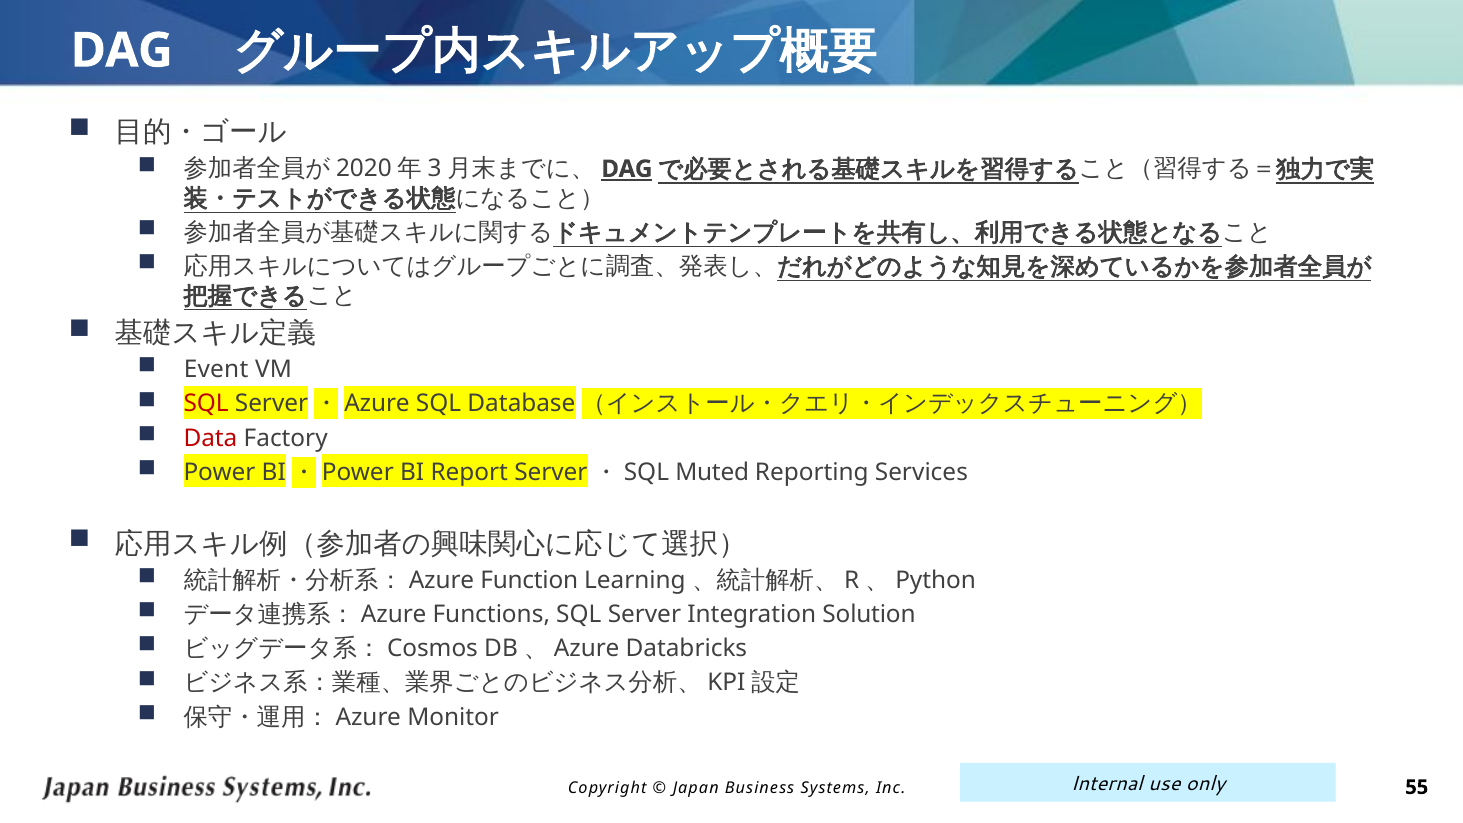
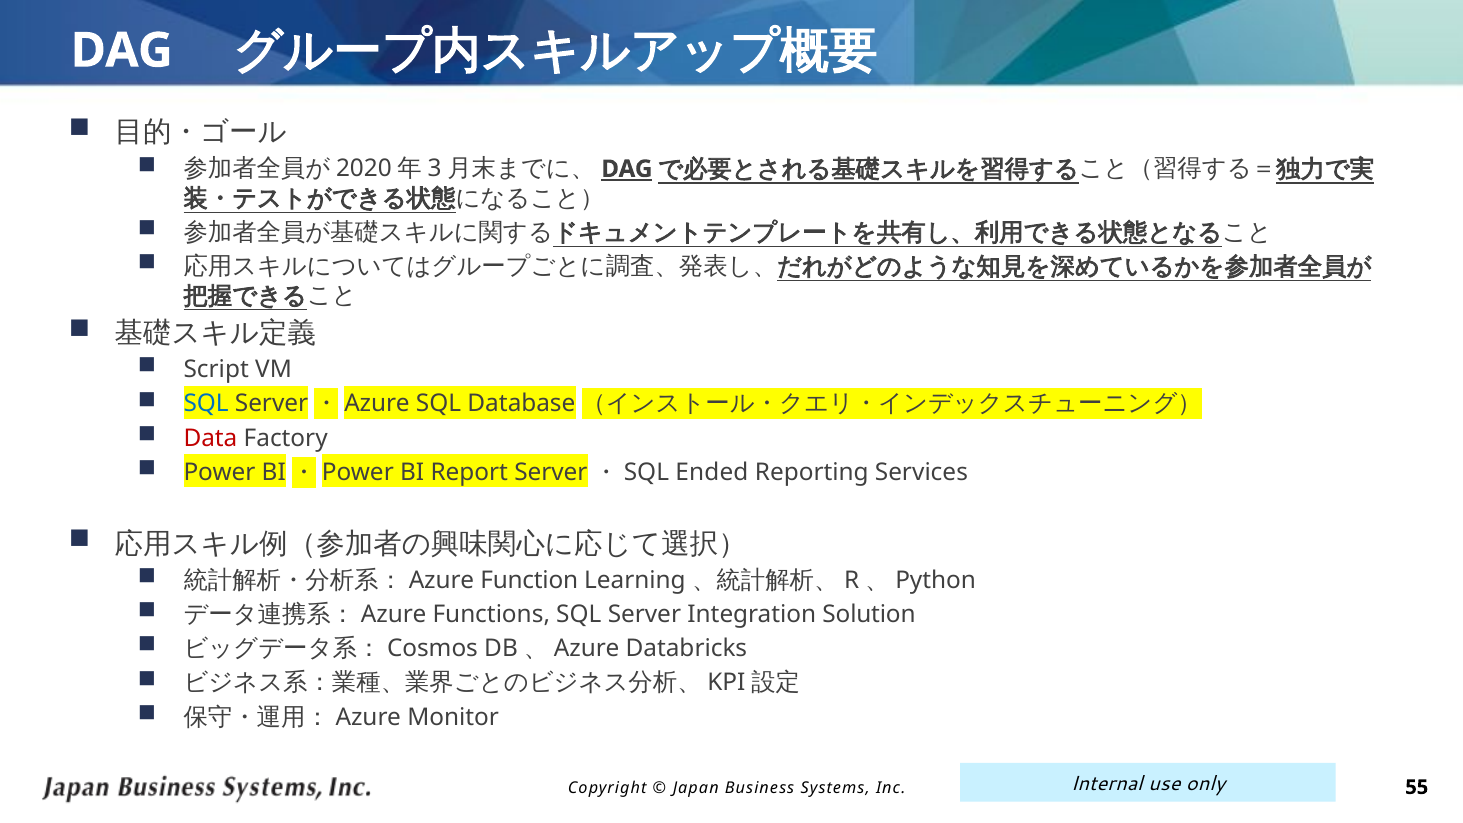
Event: Event -> Script (216, 370)
SQL colour: red -> blue (206, 404)
Muted: Muted -> Ended (712, 472)
